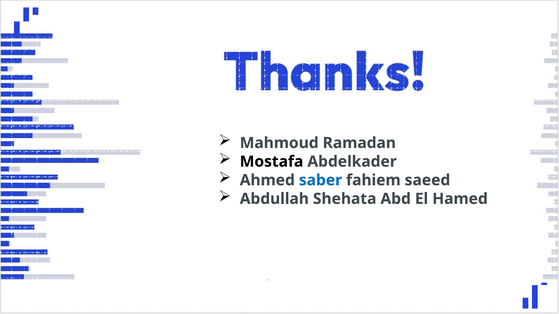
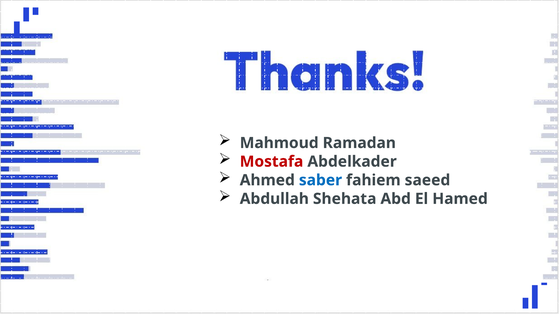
Mostafa colour: black -> red (272, 162)
